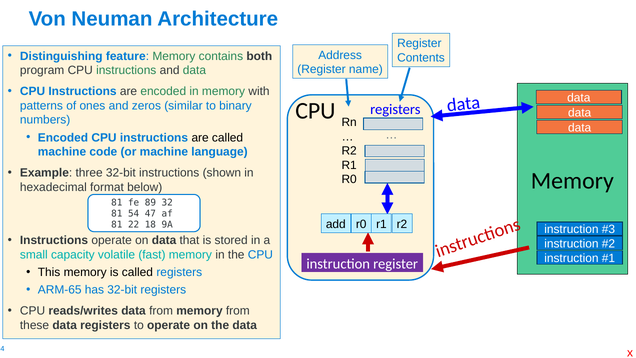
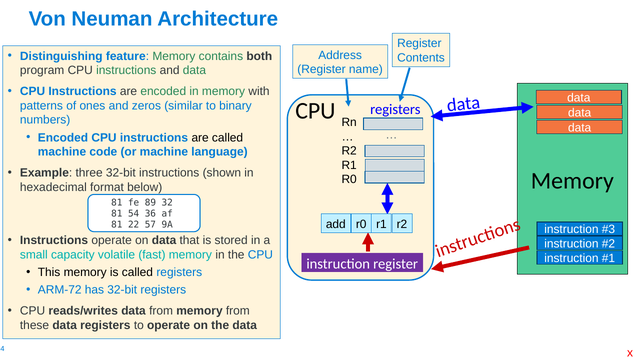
47: 47 -> 36 (150, 214)
18: 18 -> 57 (150, 225)
ARM-65: ARM-65 -> ARM-72 (60, 290)
